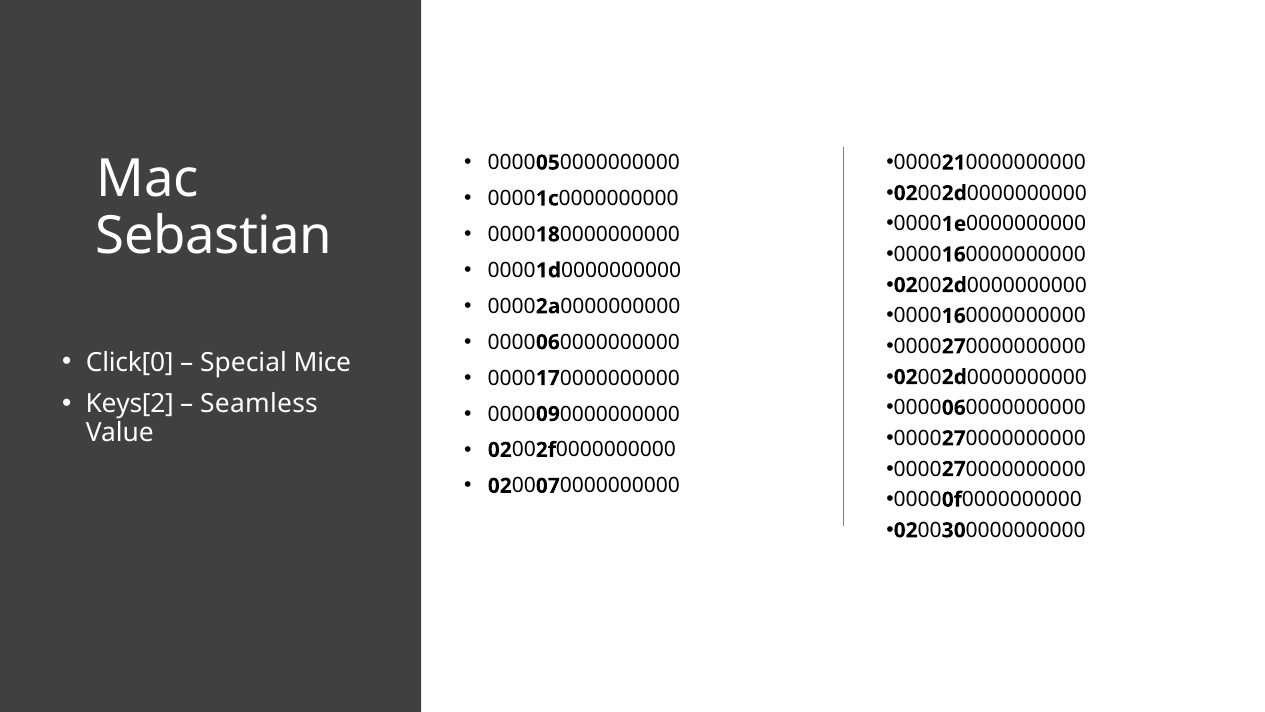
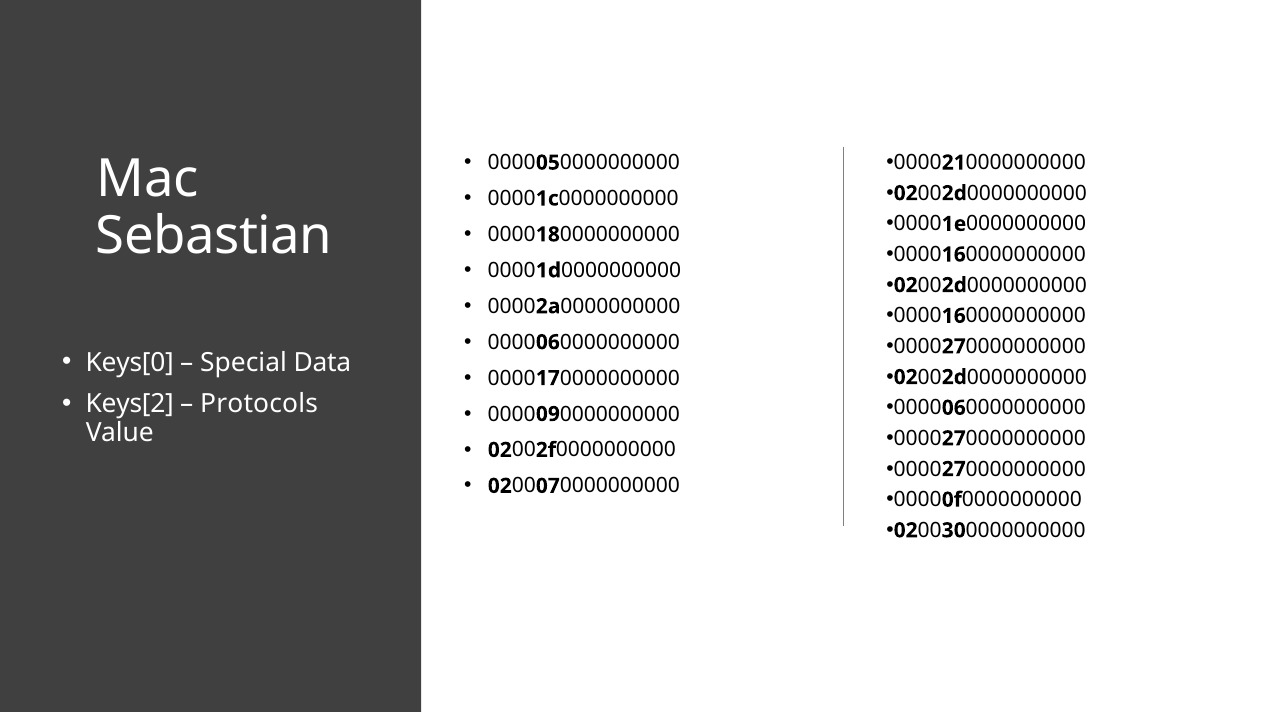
Click[0: Click[0 -> Keys[0 (130, 362)
Mice: Mice -> Data (322, 362)
Seamless: Seamless -> Protocols (259, 404)
